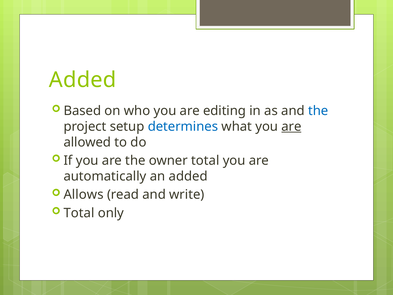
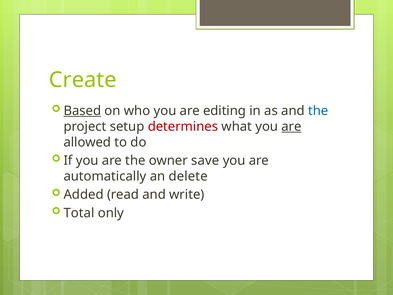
Added: Added -> Create (83, 80)
Based underline: none -> present (82, 111)
determines colour: blue -> red (183, 126)
owner total: total -> save (205, 160)
an added: added -> delete (188, 176)
Allows: Allows -> Added (84, 194)
